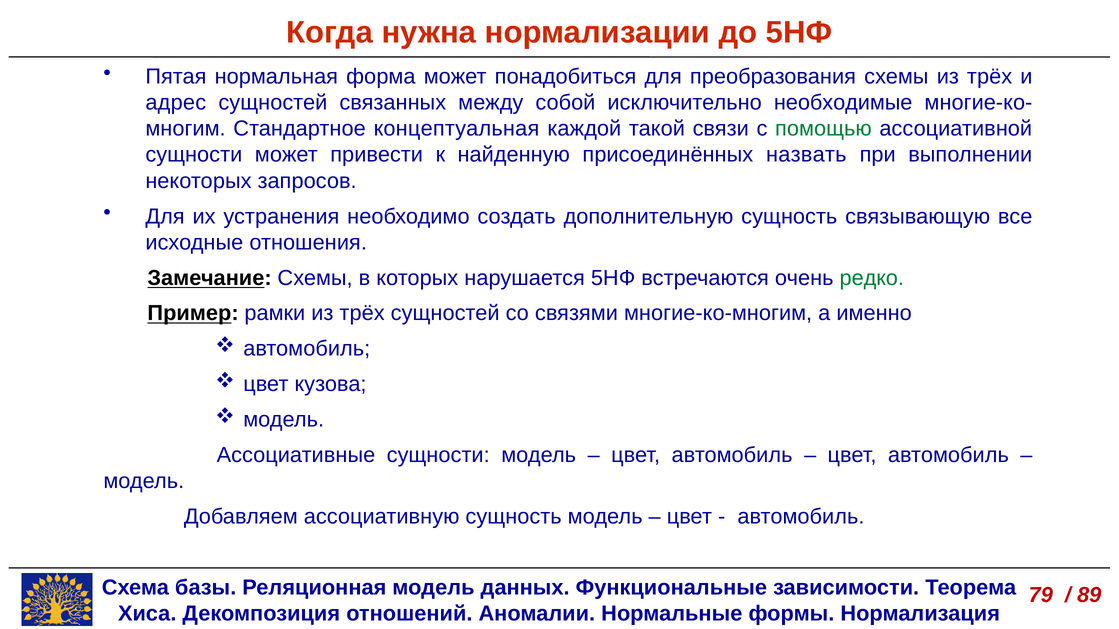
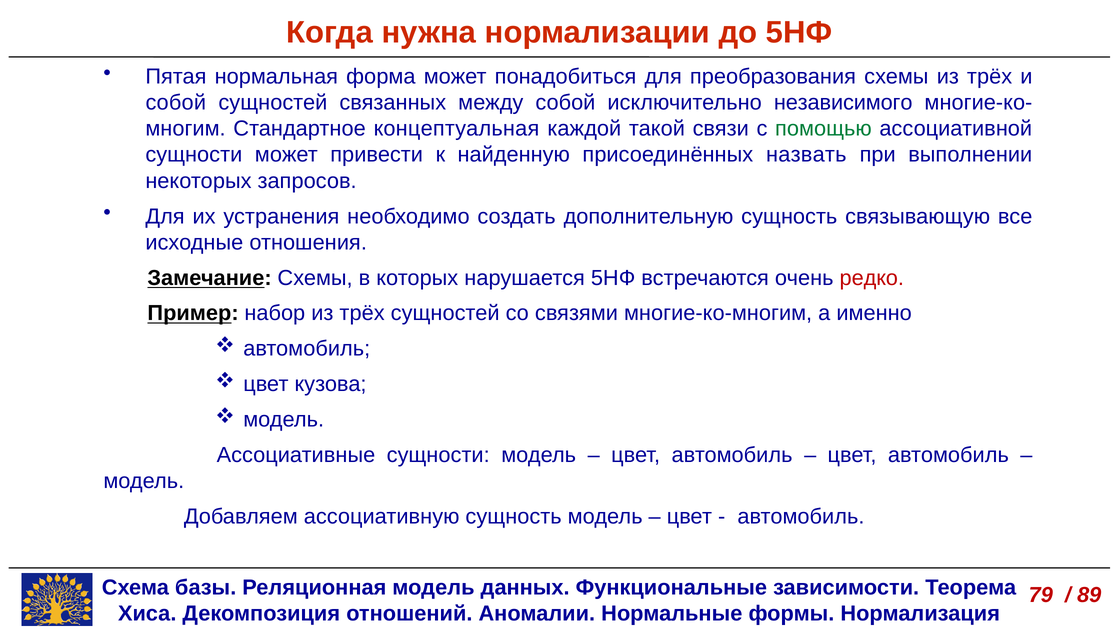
адрес: адрес -> собой (176, 103)
необходимые: необходимые -> независимого (843, 103)
редко colour: green -> red (872, 278)
рамки: рамки -> набор (275, 314)
